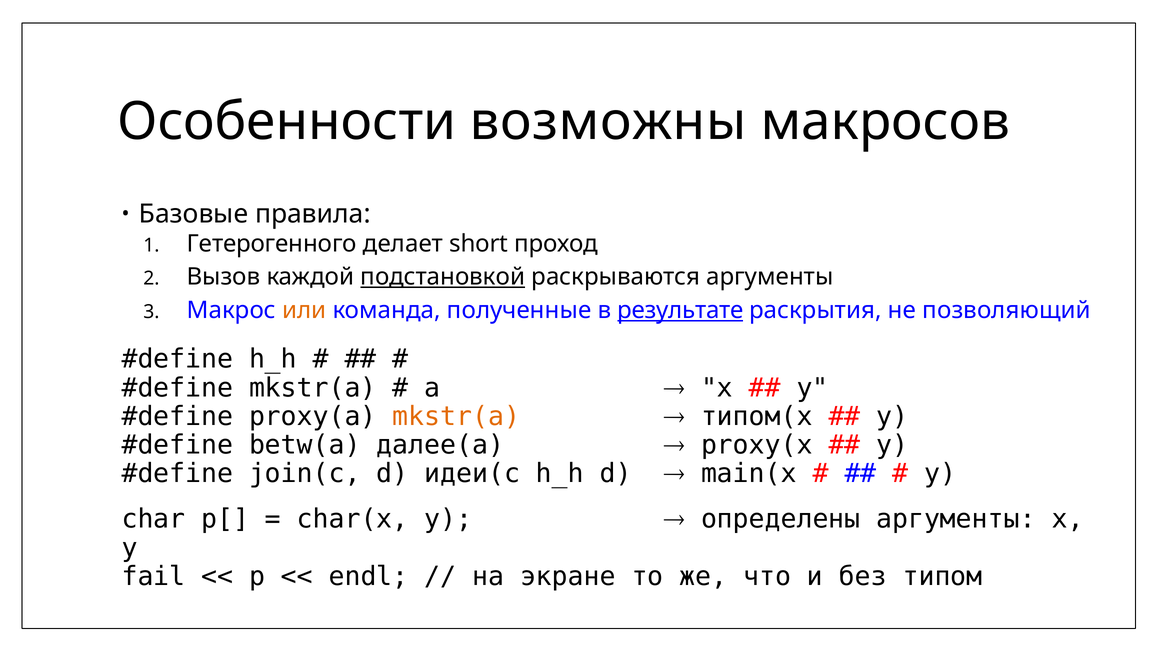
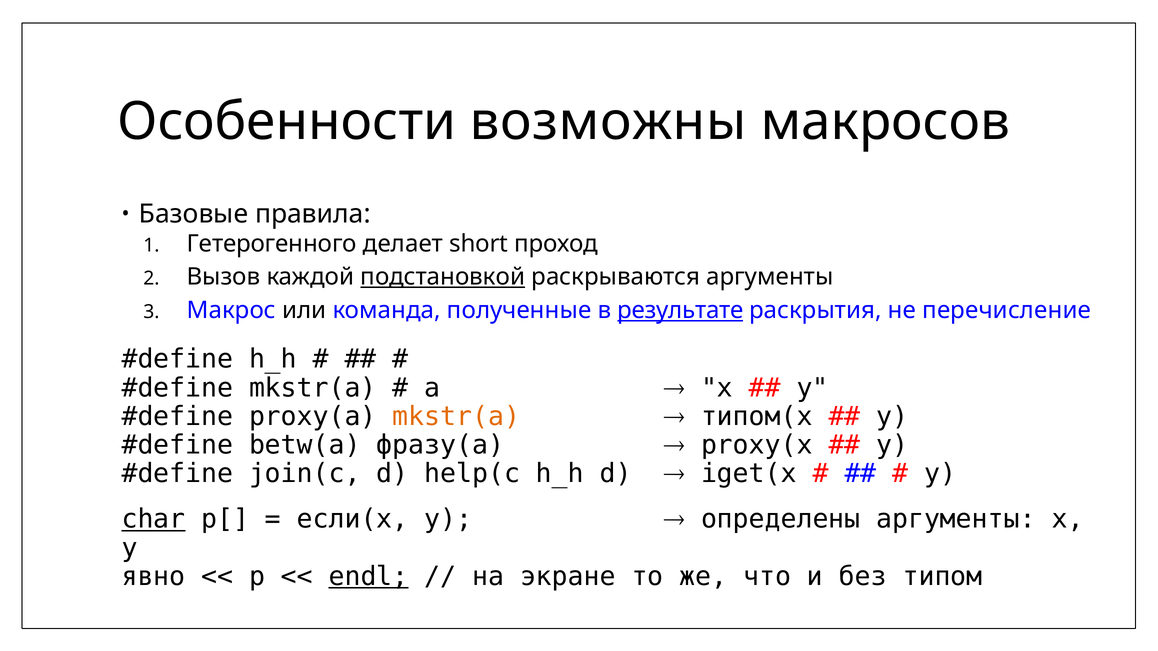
или colour: orange -> black (304, 310)
позволяющий: позволяющий -> перечисление (1007, 310)
далее(a: далее(a -> фразу(a (440, 445)
идеи(c: идеи(c -> help(c (472, 474)
main(x: main(x -> iget(x (749, 474)
char underline: none -> present (153, 520)
char(x: char(x -> если(x (353, 520)
fail: fail -> явно (153, 577)
endl underline: none -> present (369, 577)
